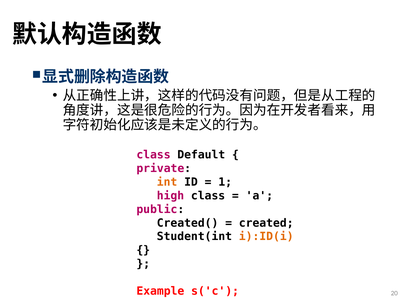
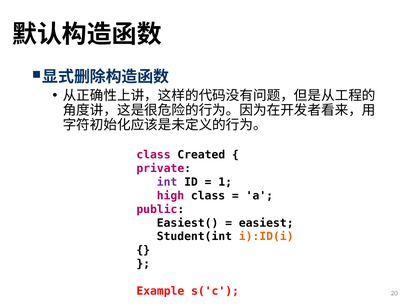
Default: Default -> Created (201, 155)
int colour: orange -> purple (167, 182)
Created(: Created( -> Easiest( (188, 223)
created: created -> easiest (266, 223)
